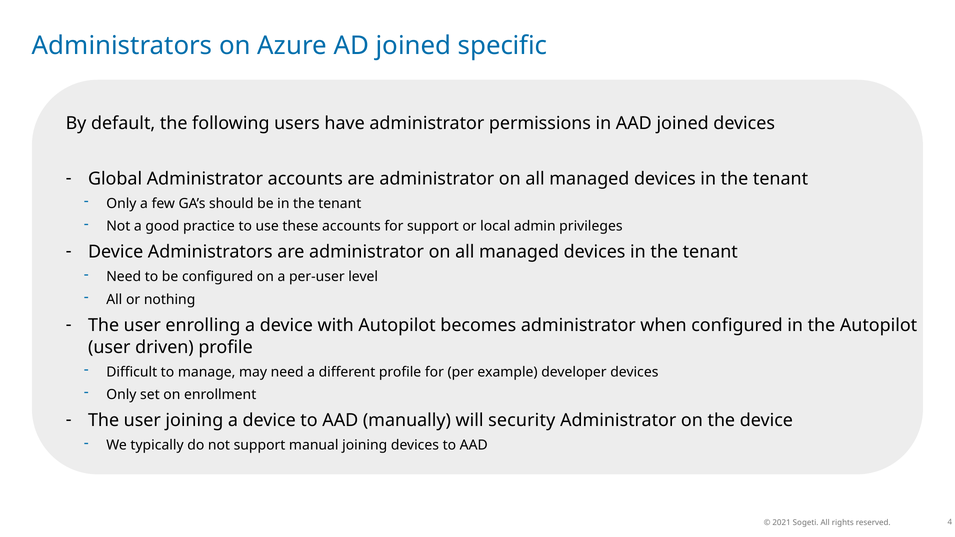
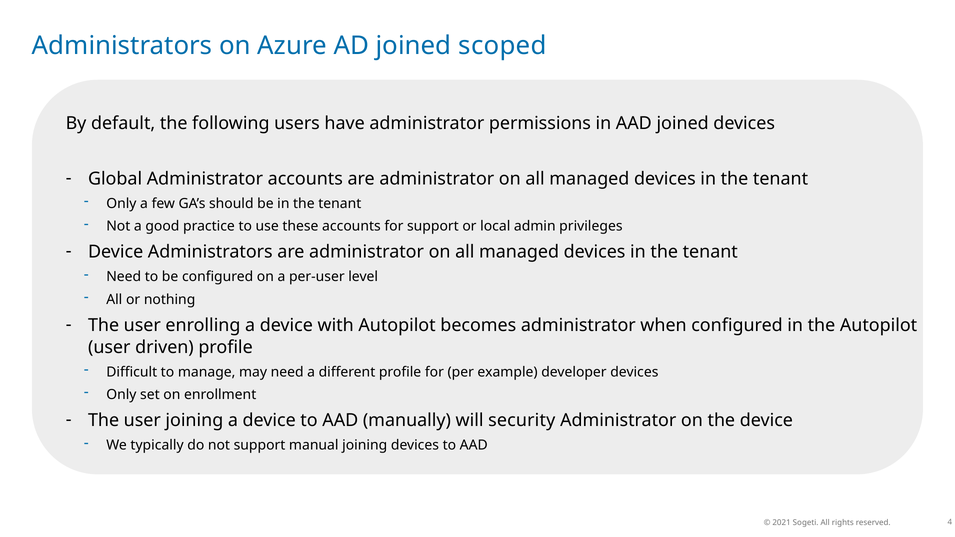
specific: specific -> scoped (502, 45)
